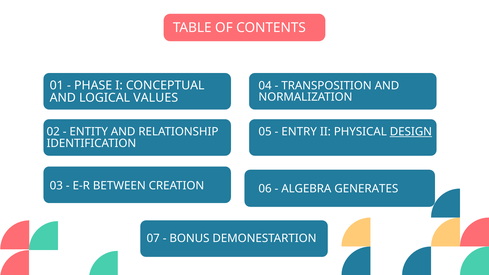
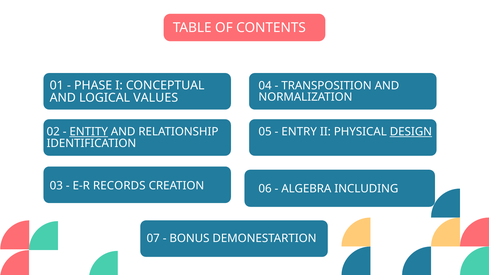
ENTITY underline: none -> present (89, 132)
BETWEEN: BETWEEN -> RECORDS (119, 186)
GENERATES: GENERATES -> INCLUDING (366, 189)
